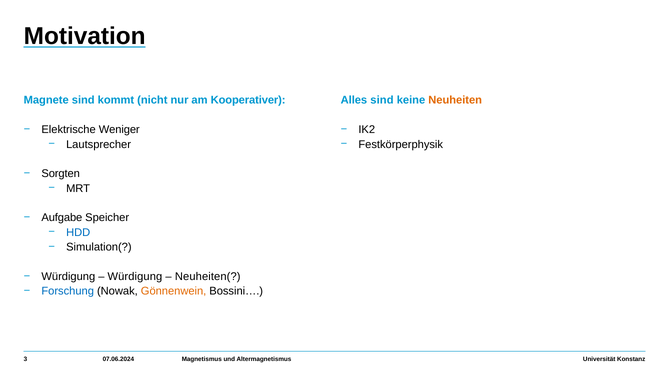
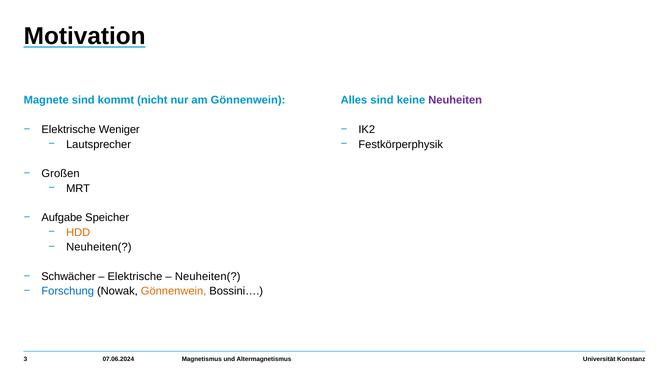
am Kooperativer: Kooperativer -> Gönnenwein (248, 100)
Neuheiten colour: orange -> purple (455, 100)
Sorgten: Sorgten -> Großen (61, 174)
HDD colour: blue -> orange (78, 233)
Simulation(: Simulation( -> Neuheiten( (99, 247)
Würdigung: Würdigung -> Schwächer (68, 277)
Würdigung: Würdigung -> Elektrische (135, 277)
